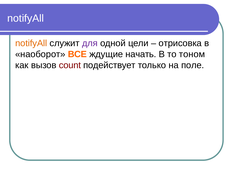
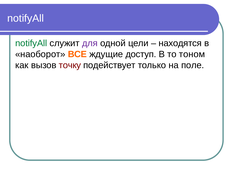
notifyAll colour: orange -> green (31, 43)
отрисовка: отрисовка -> находятся (180, 43)
начать: начать -> доступ (141, 54)
count: count -> точку (70, 65)
